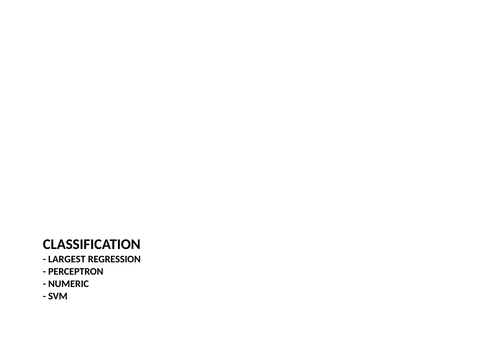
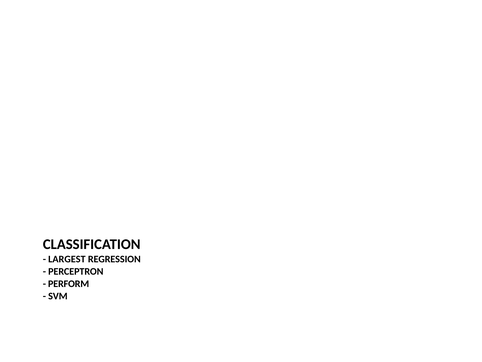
NUMERIC: NUMERIC -> PERFORM (69, 283)
